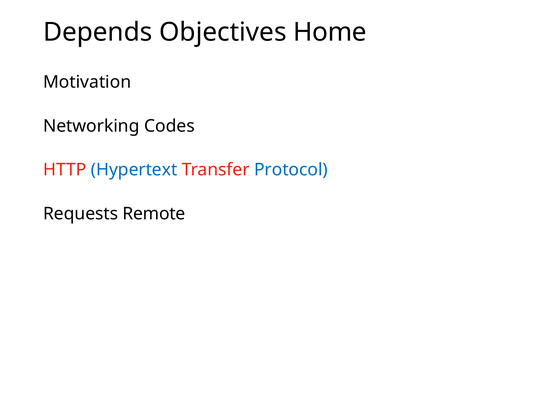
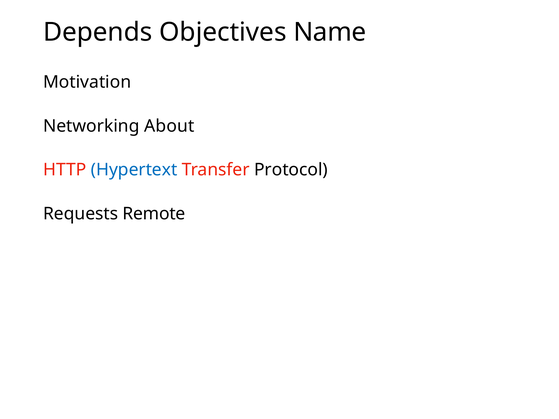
Home: Home -> Name (330, 32)
Codes: Codes -> About (169, 126)
Protocol colour: blue -> black (291, 170)
